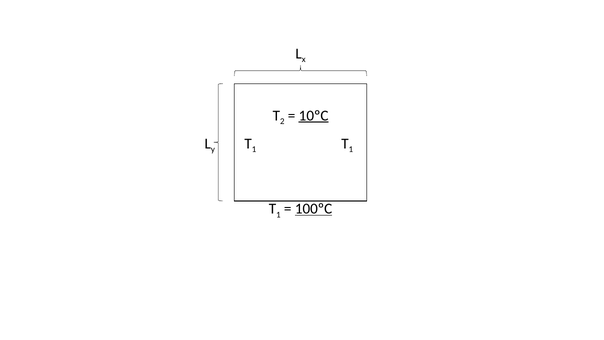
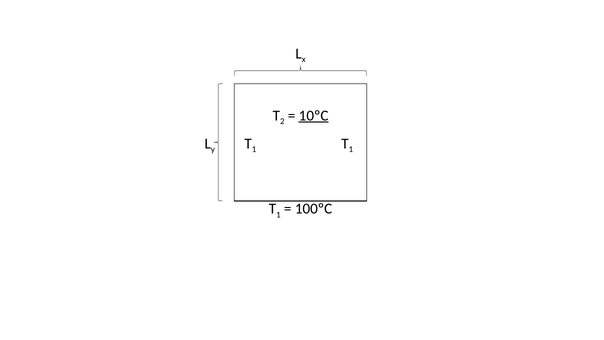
100ºC underline: present -> none (314, 209)
